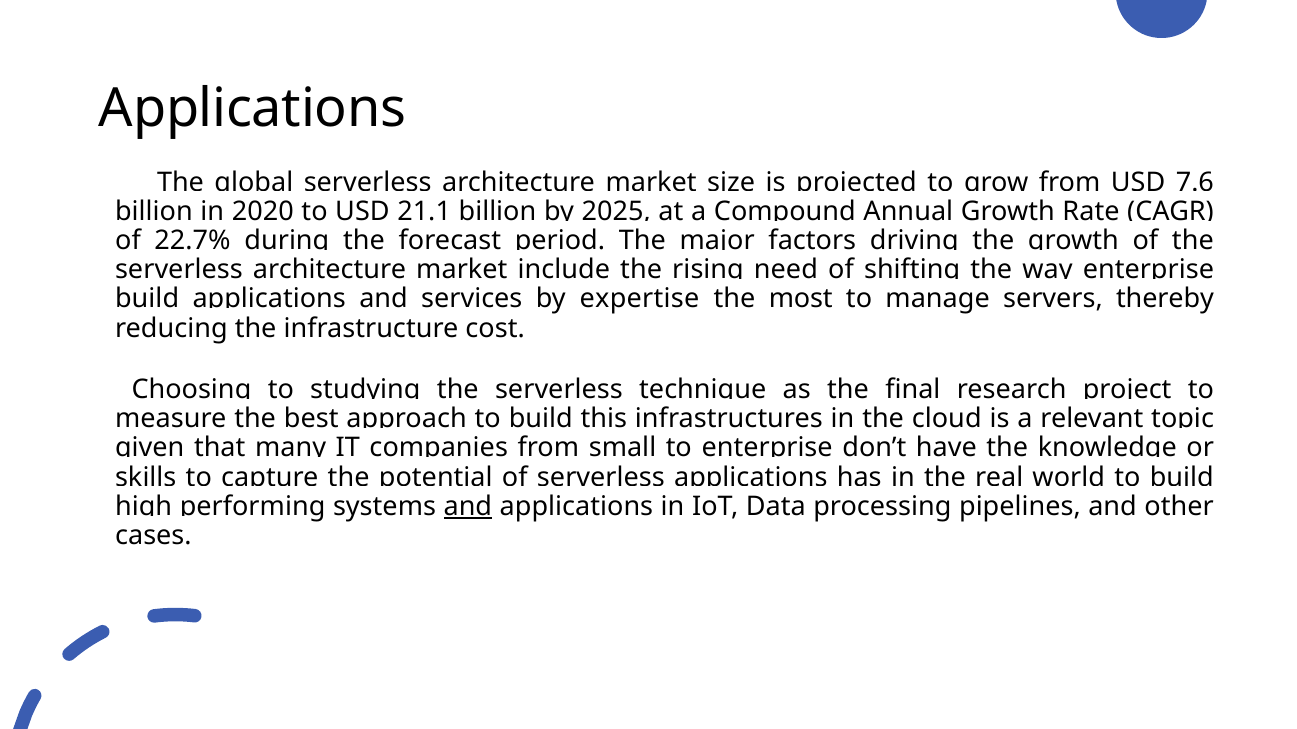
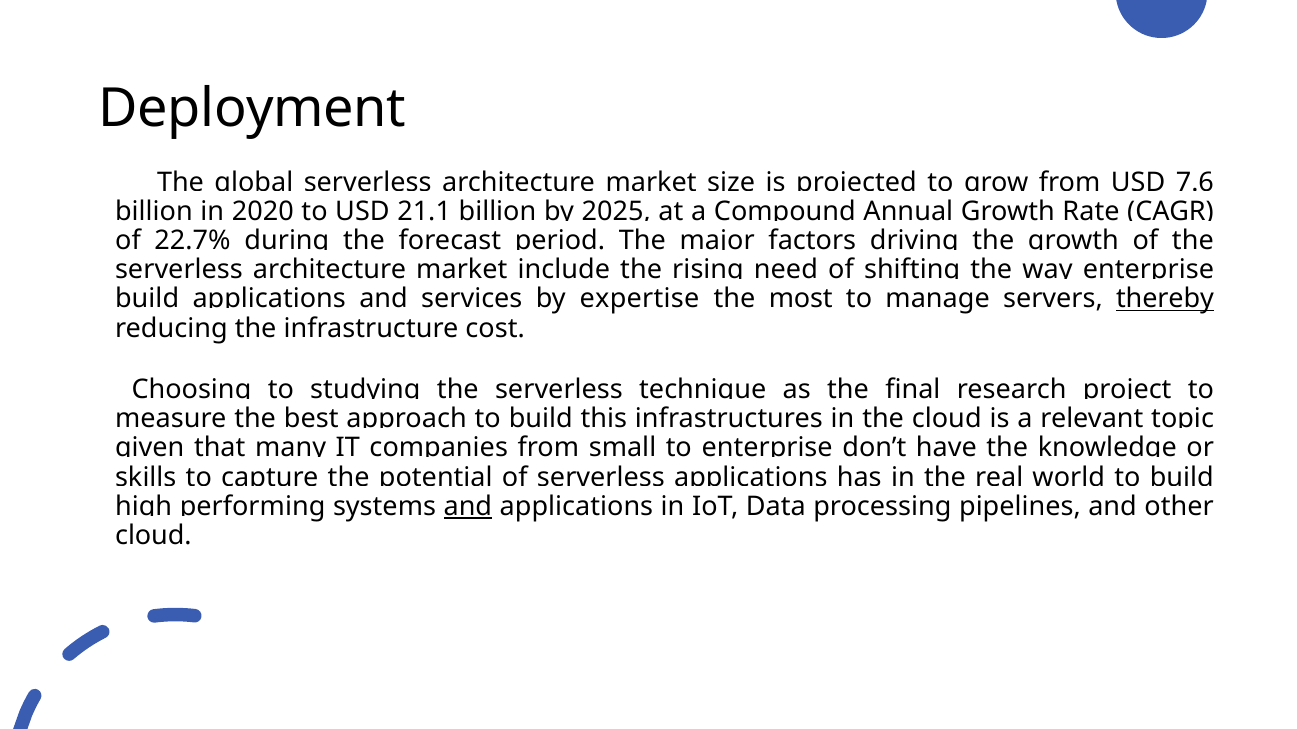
Applications: Applications -> Deployment (253, 109)
thereby underline: none -> present (1165, 299)
cases: cases -> cloud (153, 536)
